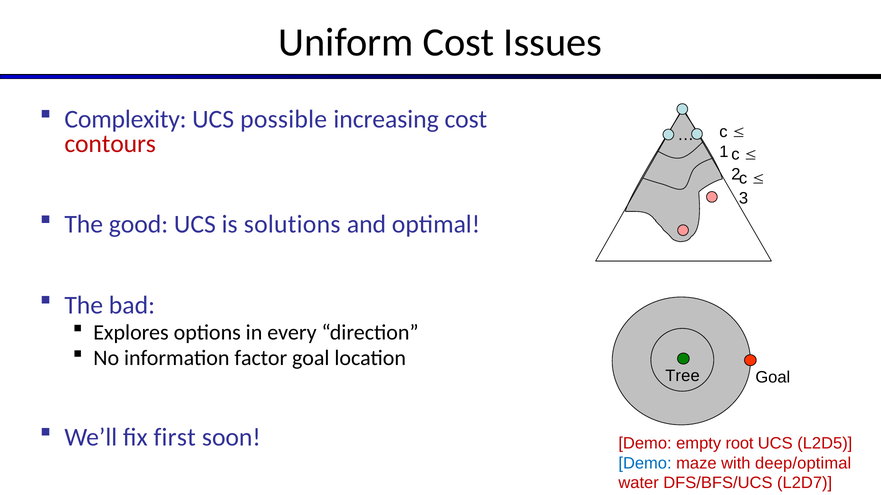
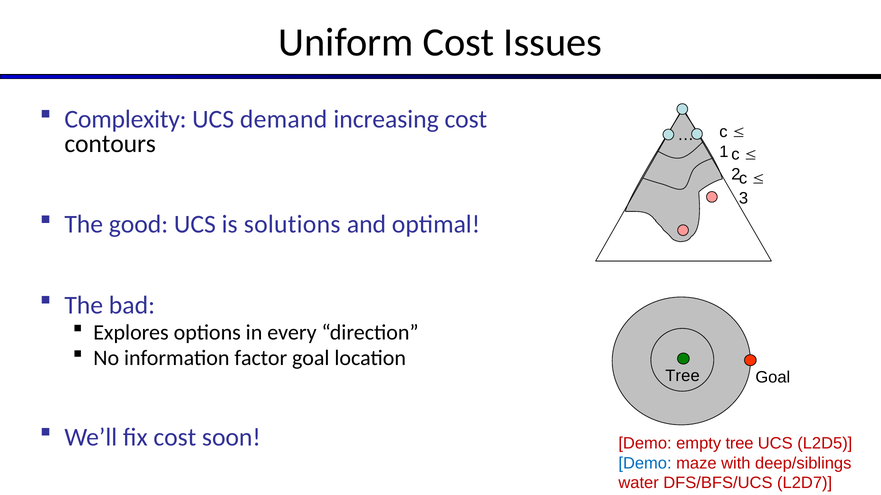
possible: possible -> demand (284, 119)
contours colour: red -> black (110, 144)
fix first: first -> cost (175, 438)
empty root: root -> tree (740, 444)
deep/optimal: deep/optimal -> deep/siblings (803, 464)
